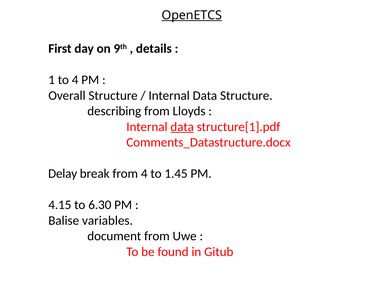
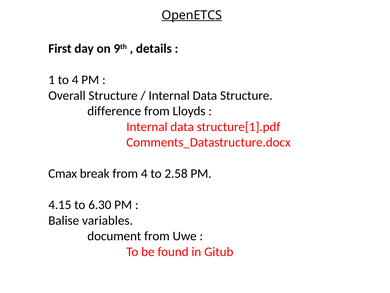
describing: describing -> difference (114, 111)
data underline: present -> none (182, 127)
Delay: Delay -> Cmax (63, 173)
1.45: 1.45 -> 2.58 (176, 173)
